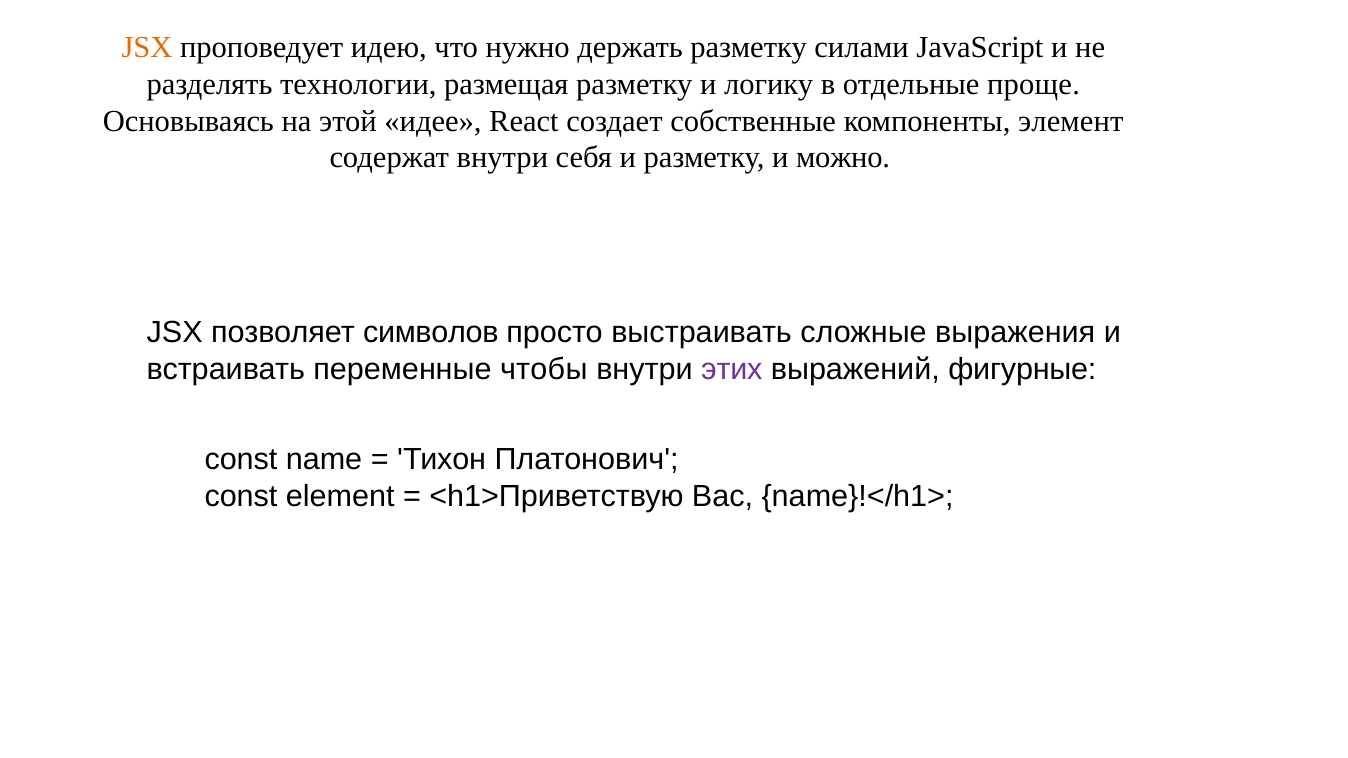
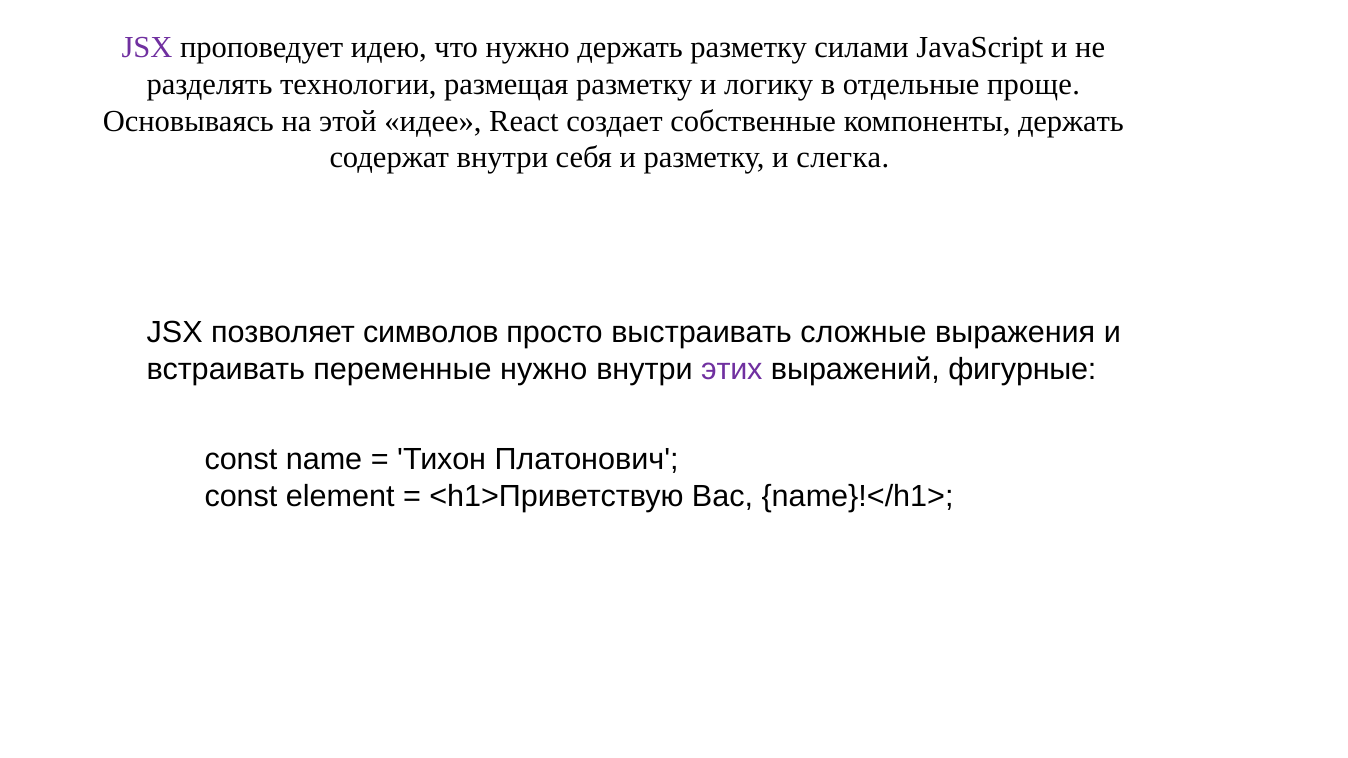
JSX colour: orange -> purple (147, 48)
компоненты элемент: элемент -> держать (1071, 121)
можно: можно -> слегка (843, 158)
переменные чтобы: чтобы -> нужно (544, 369)
